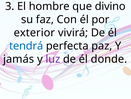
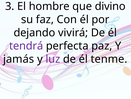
exterior: exterior -> dejando (34, 32)
tendrá colour: blue -> purple (26, 46)
donde: donde -> tenme (109, 59)
